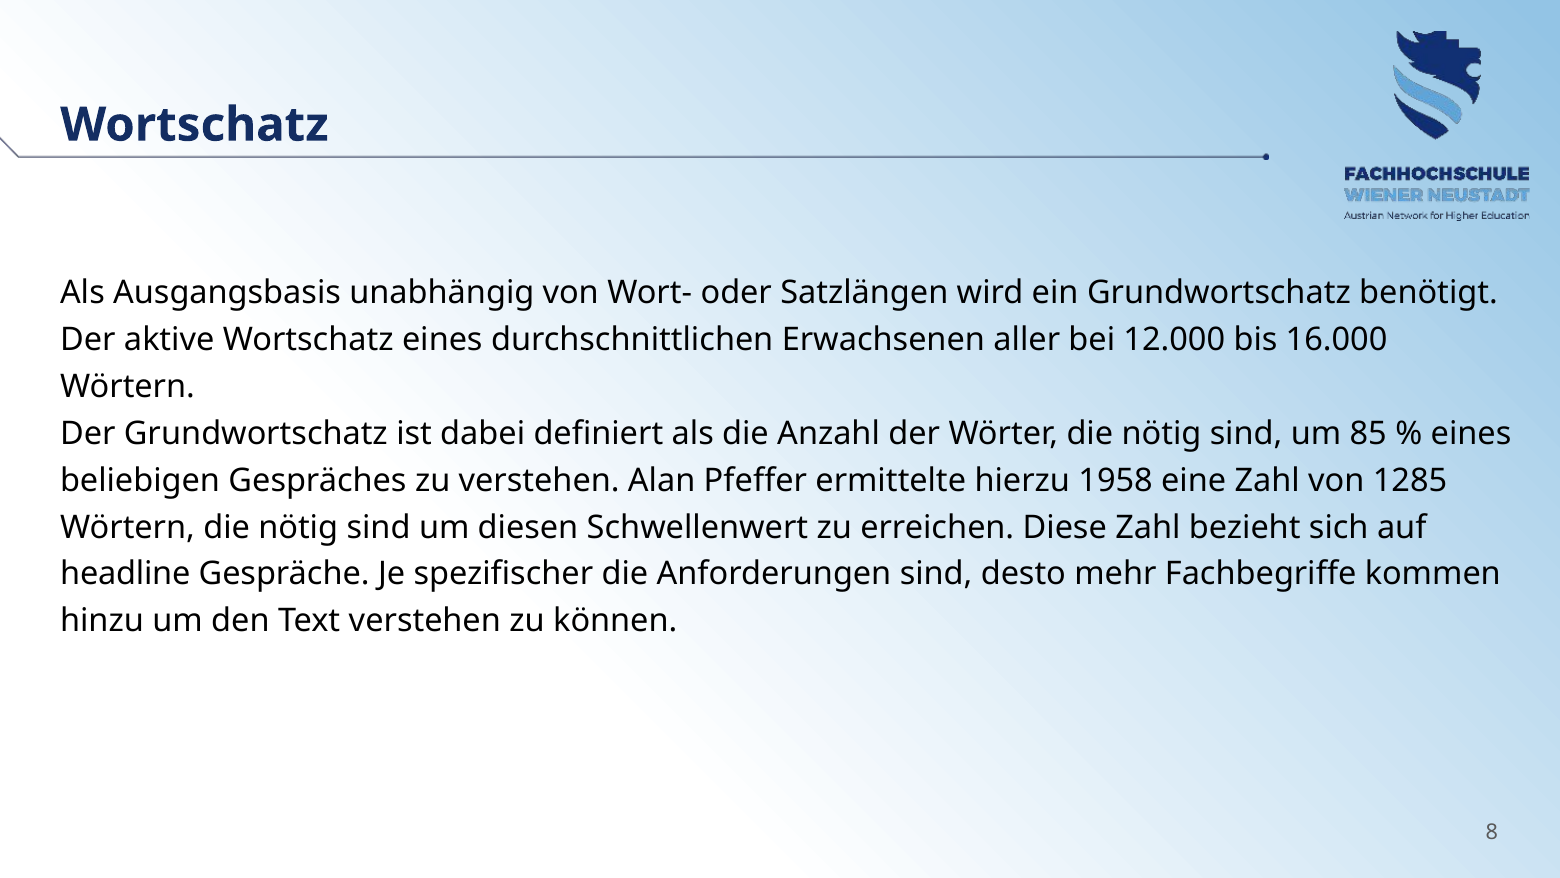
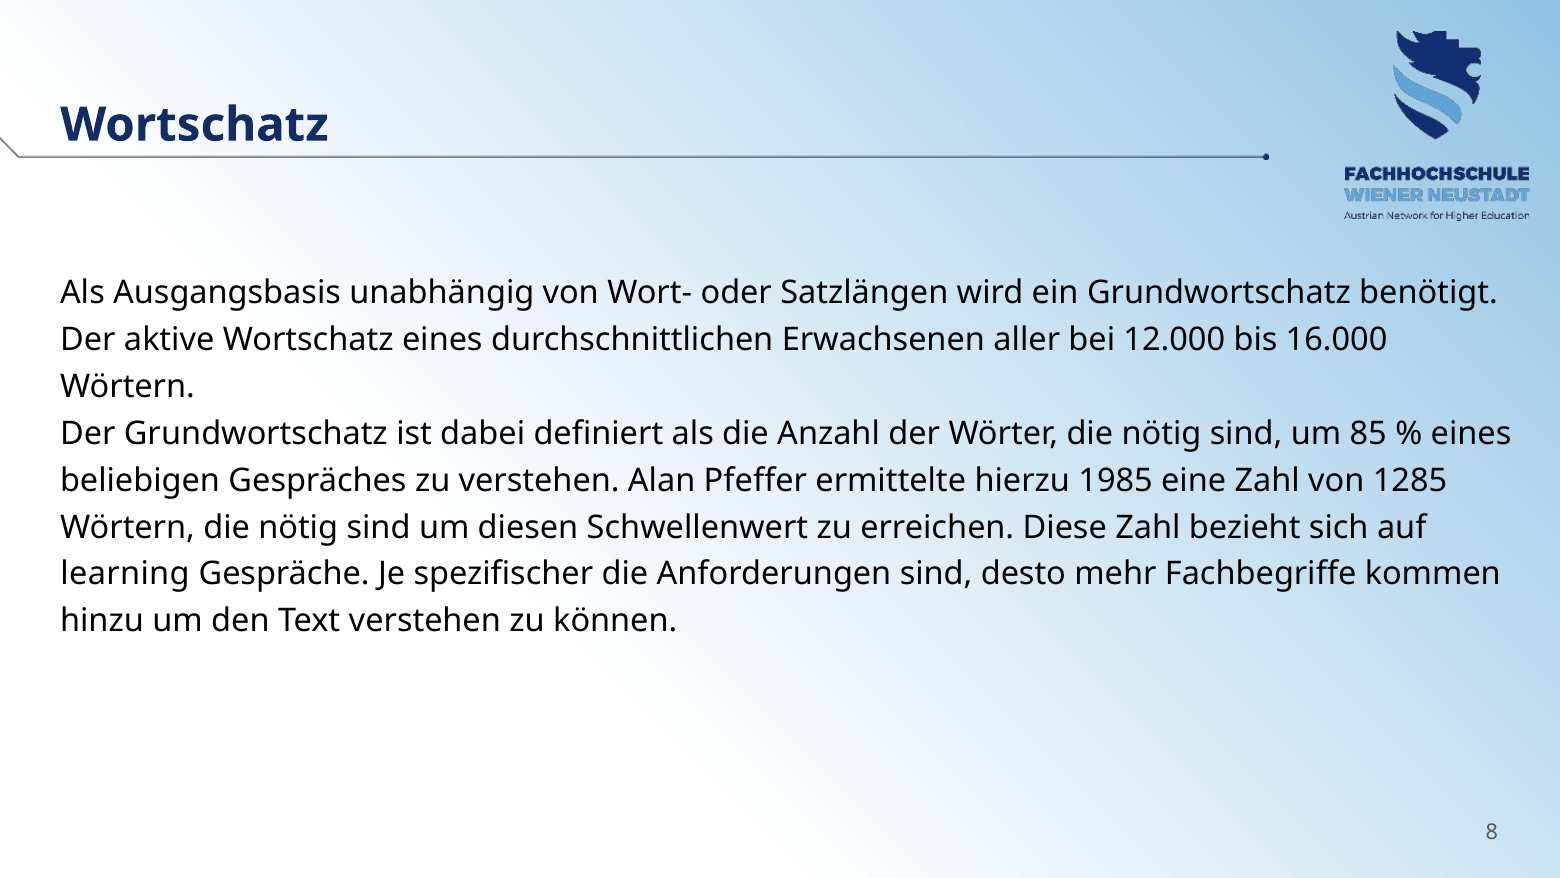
1958: 1958 -> 1985 (1116, 480)
headline: headline -> learning (125, 574)
